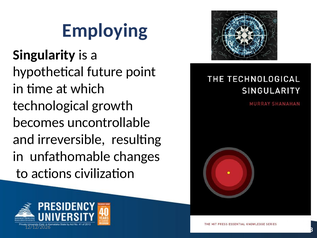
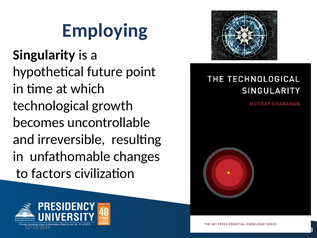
actions: actions -> factors (51, 173)
